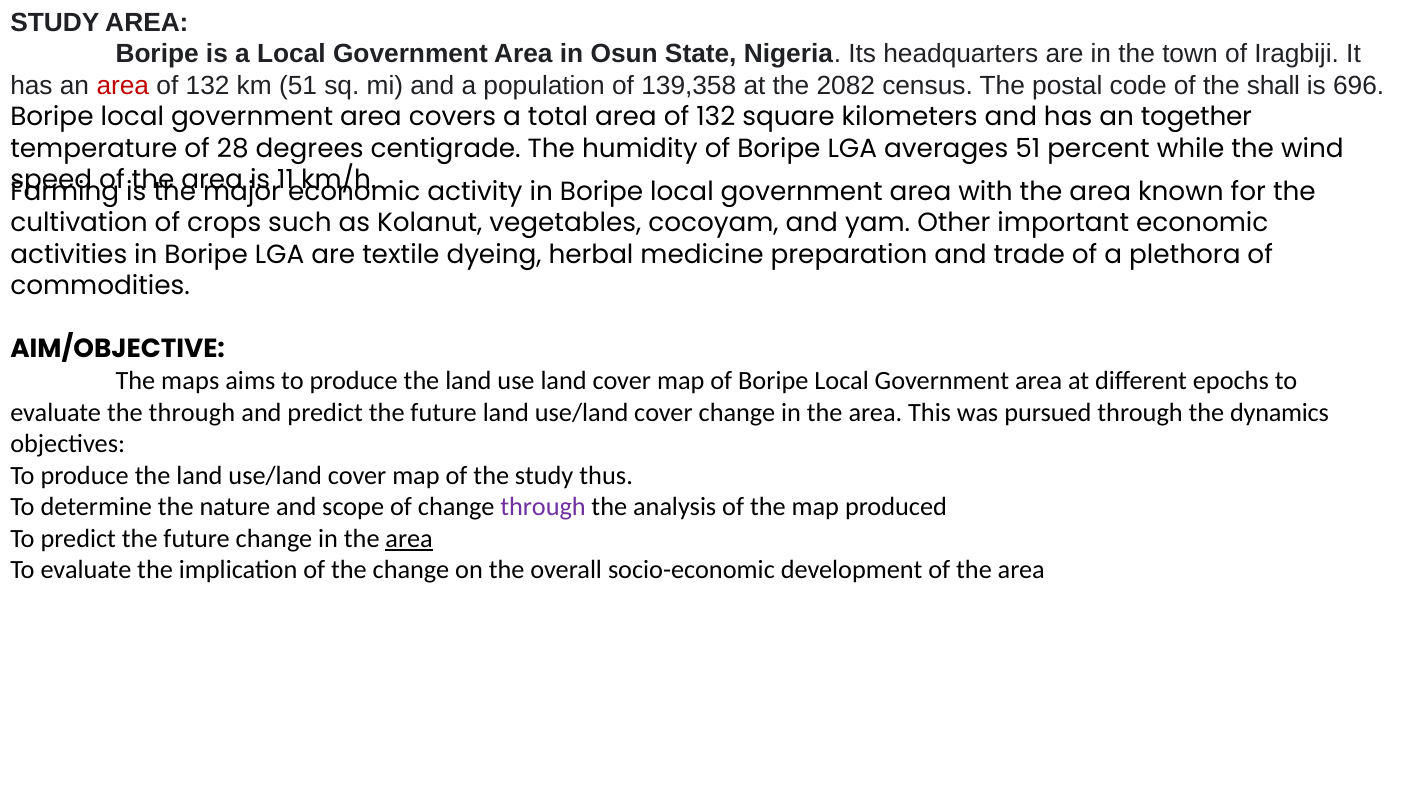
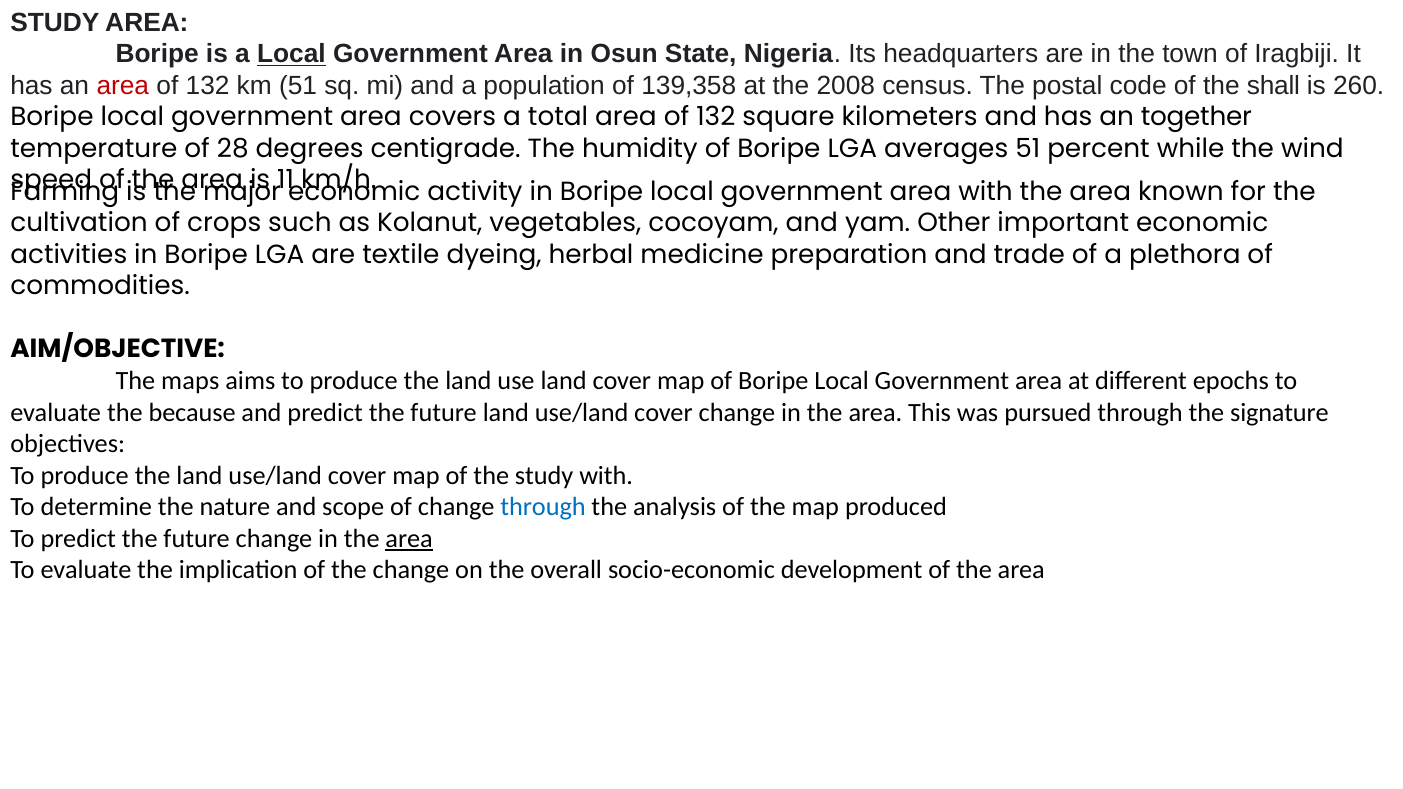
Local underline: none -> present (291, 54)
2082: 2082 -> 2008 (846, 86)
696: 696 -> 260 (1359, 86)
the through: through -> because (192, 413)
dynamics: dynamics -> signature (1279, 413)
study thus: thus -> with (606, 476)
through colour: purple -> blue (543, 507)
